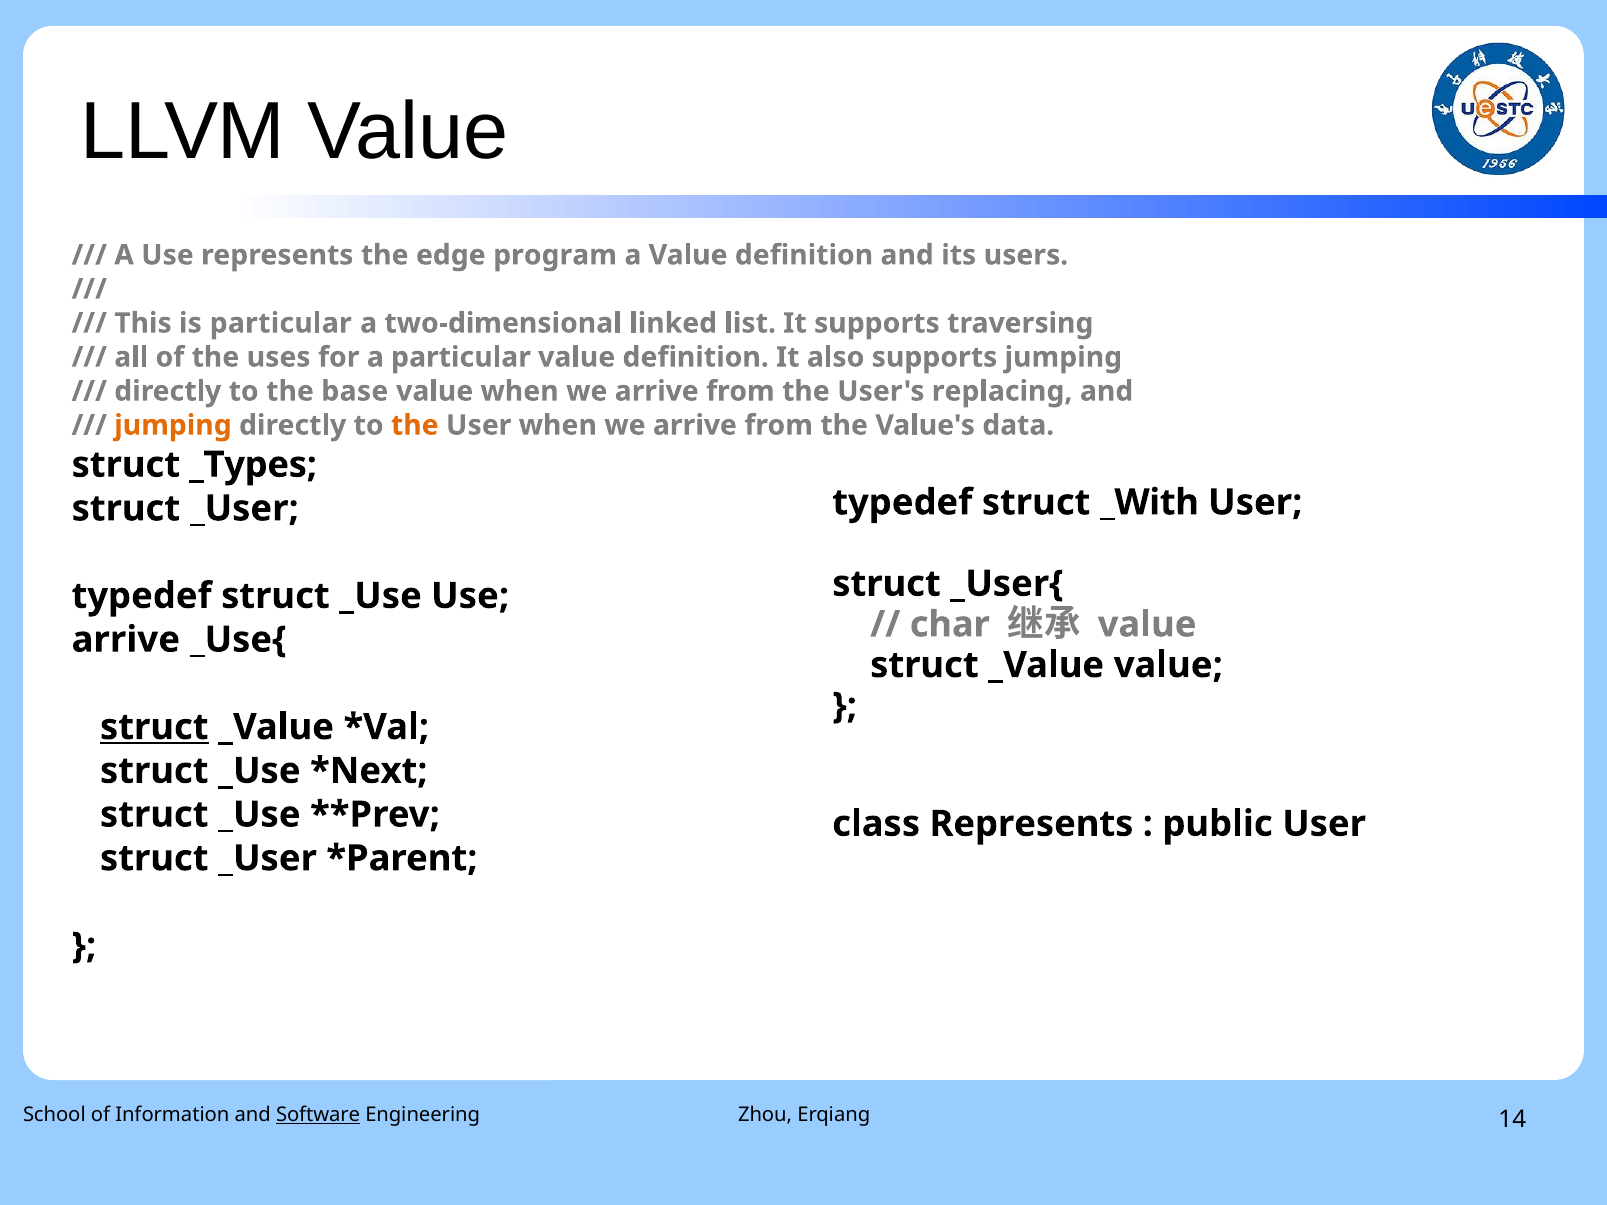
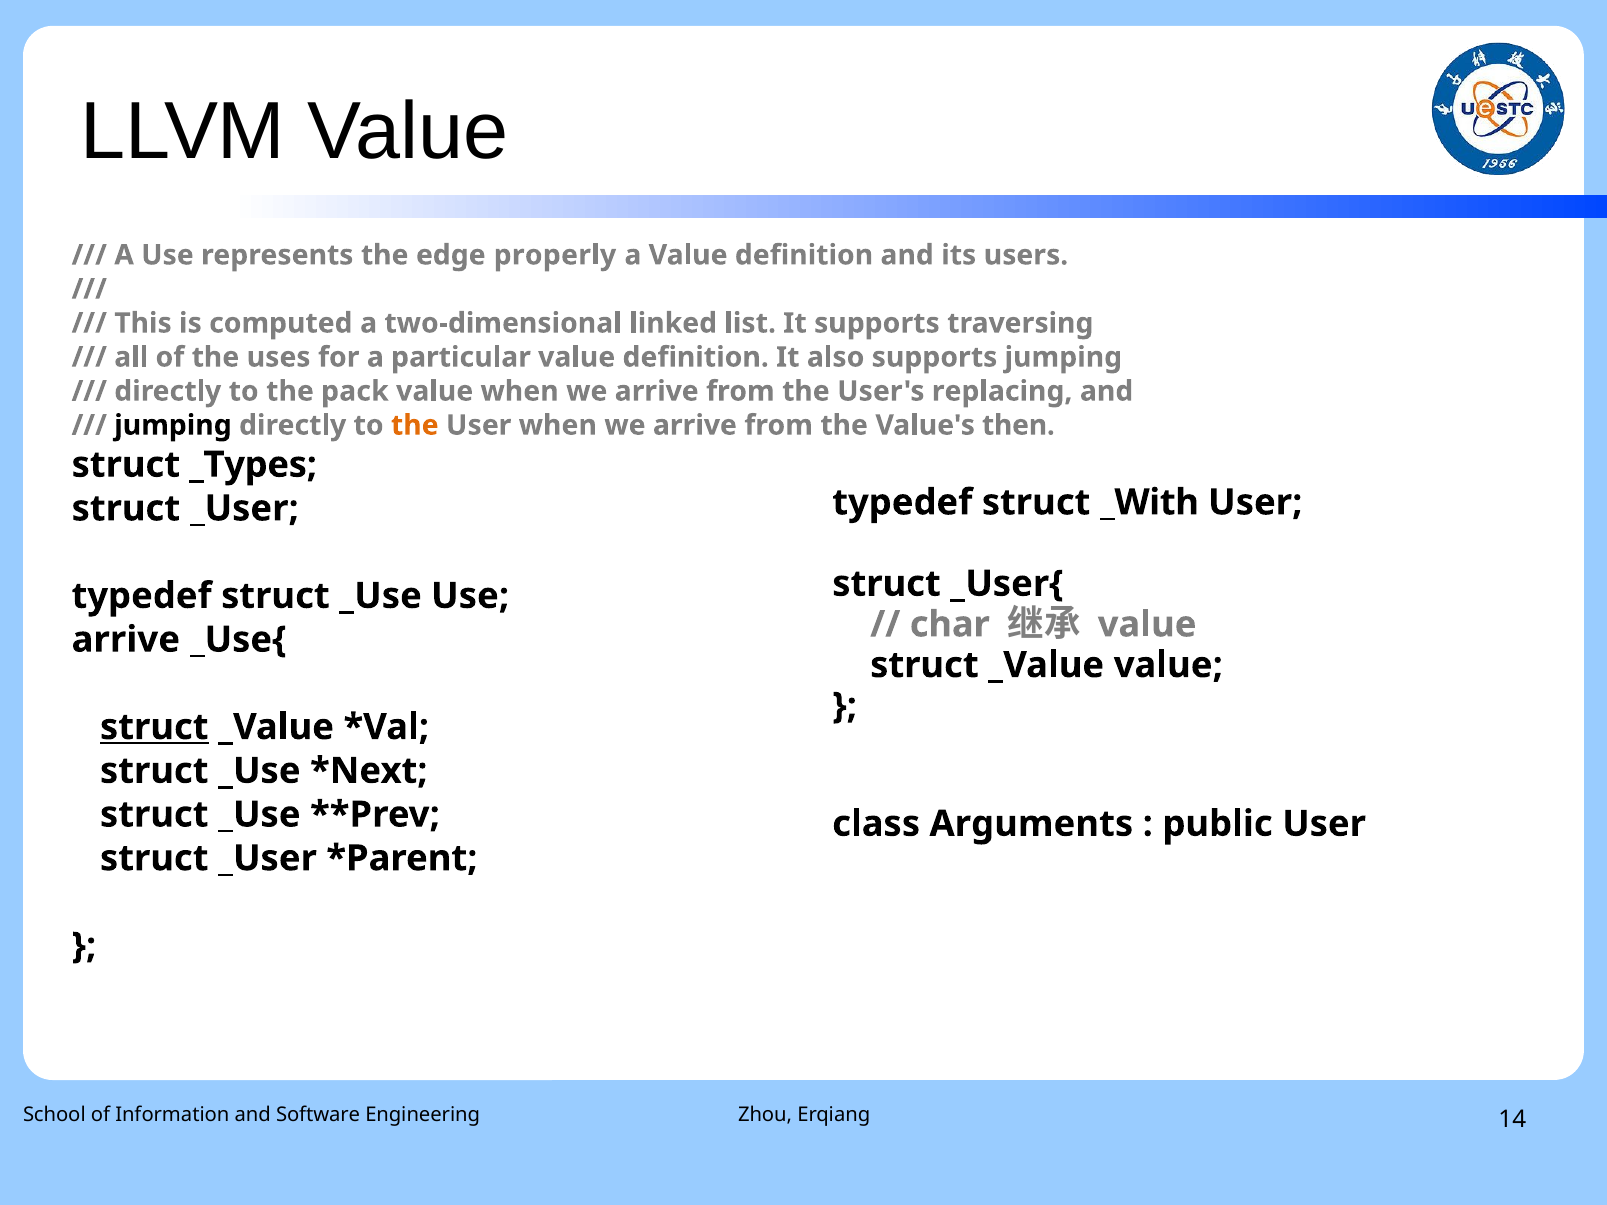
program: program -> properly (555, 255)
is particular: particular -> computed (281, 323)
base: base -> pack (355, 391)
jumping colour: orange -> black (173, 425)
data: data -> then (1018, 425)
class Represents: Represents -> Arguments (1031, 824)
Software underline: present -> none (318, 1115)
